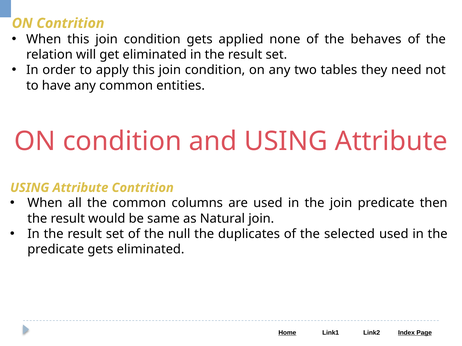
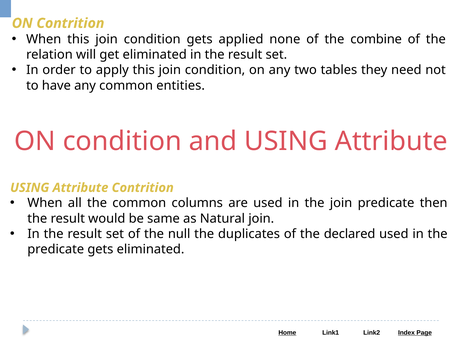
behaves: behaves -> combine (376, 39)
selected: selected -> declared (350, 234)
